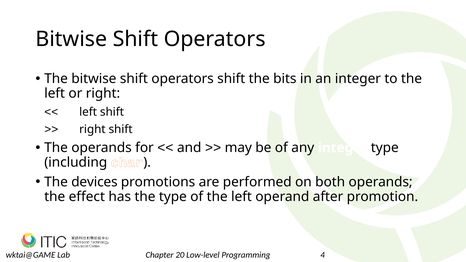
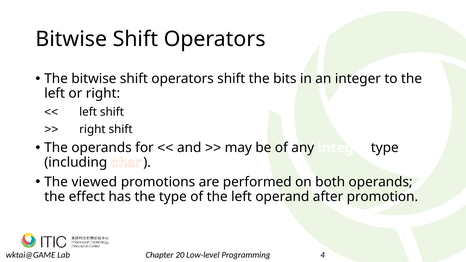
devices: devices -> viewed (94, 182)
